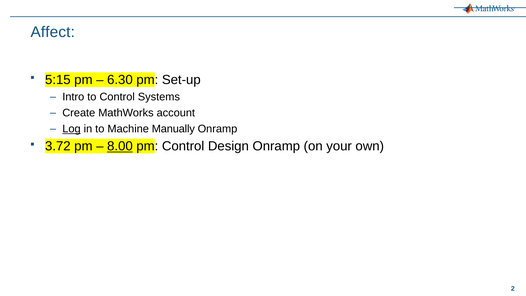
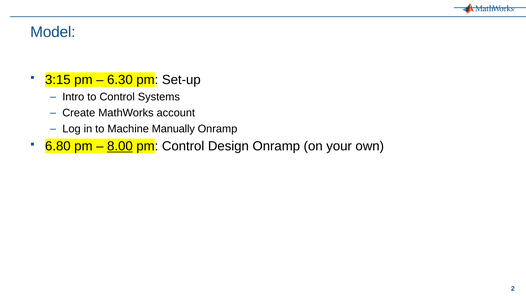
Affect: Affect -> Model (53, 32)
5:15: 5:15 -> 3:15 (58, 80)
Log underline: present -> none (71, 129)
3.72: 3.72 -> 6.80 (58, 146)
